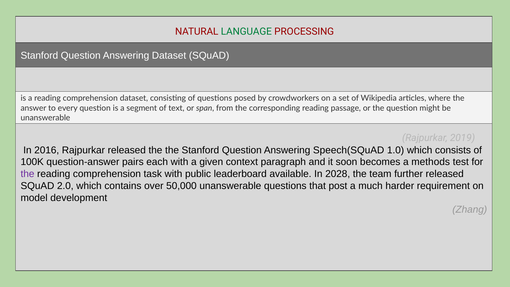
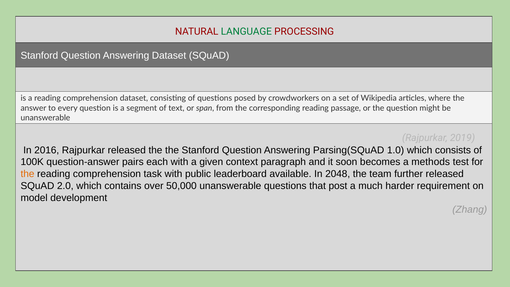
Speech(SQuAD: Speech(SQuAD -> Parsing(SQuAD (349, 150)
the colour: purple -> orange (27, 174)
2028: 2028 -> 2048 (338, 174)
